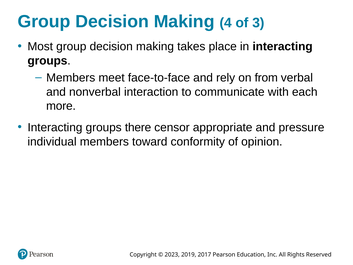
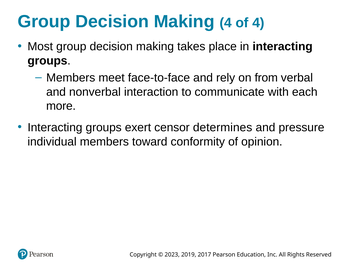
of 3: 3 -> 4 (258, 23)
there: there -> exert (138, 127)
appropriate: appropriate -> determines (223, 127)
